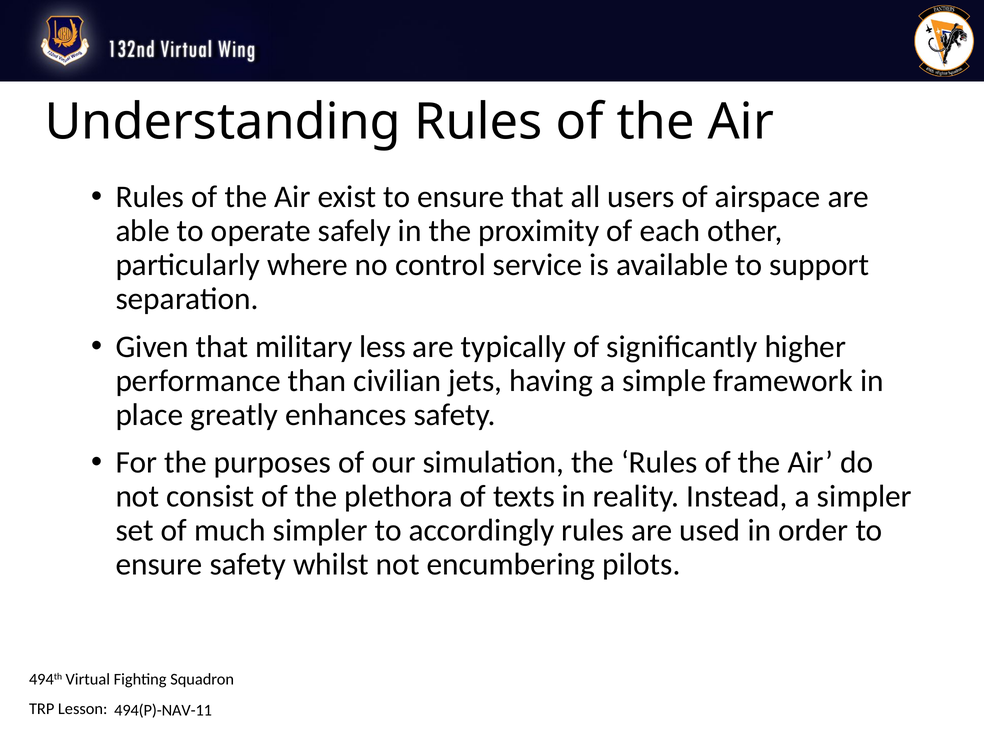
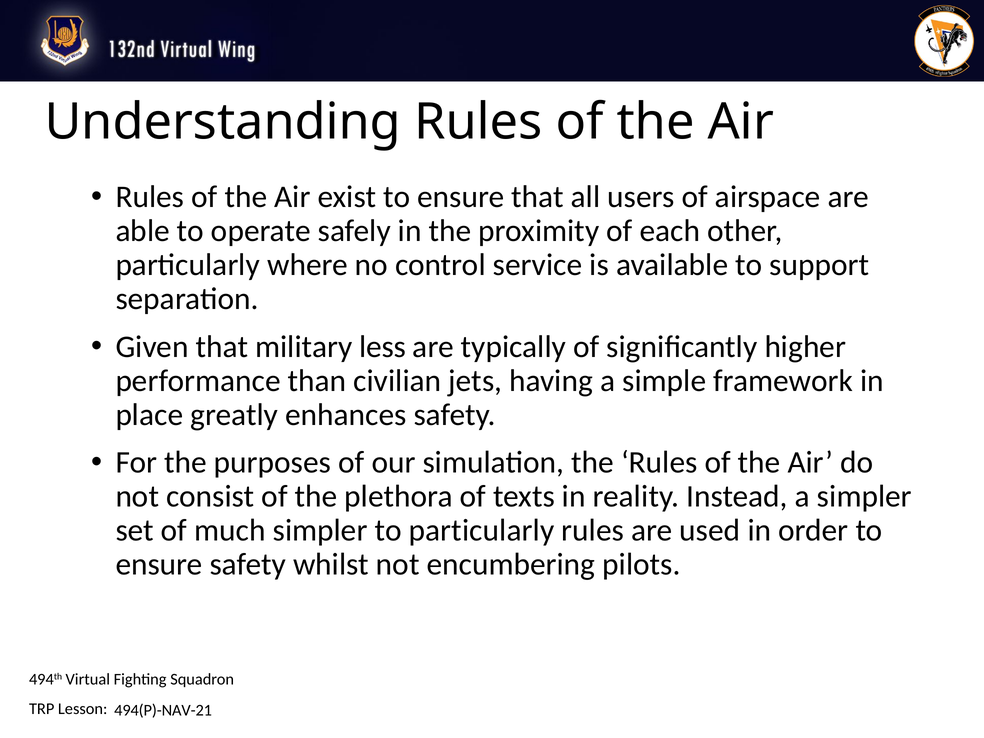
to accordingly: accordingly -> particularly (481, 530)
494(P)-NAV-11: 494(P)-NAV-11 -> 494(P)-NAV-21 (163, 710)
